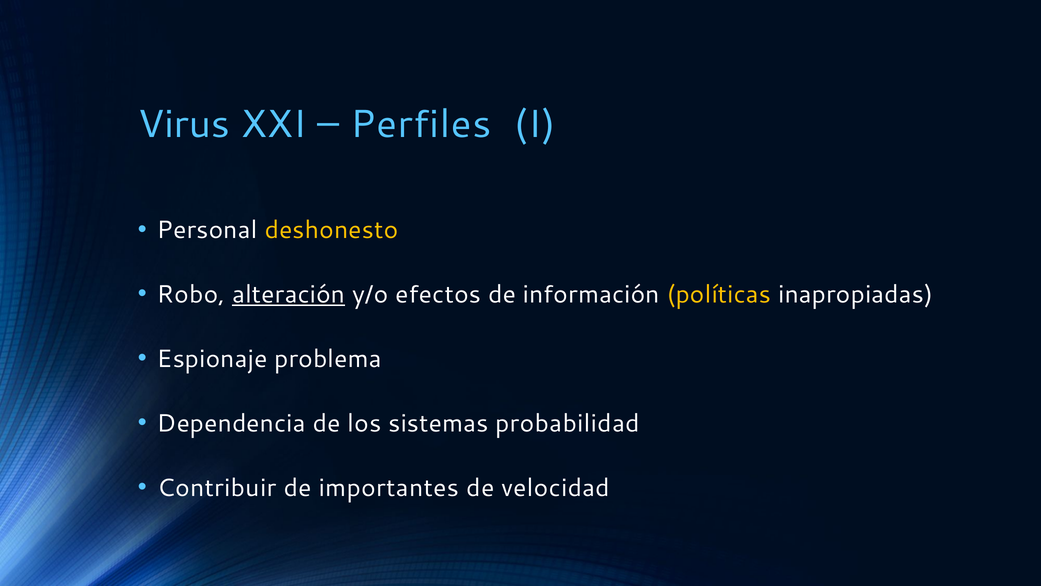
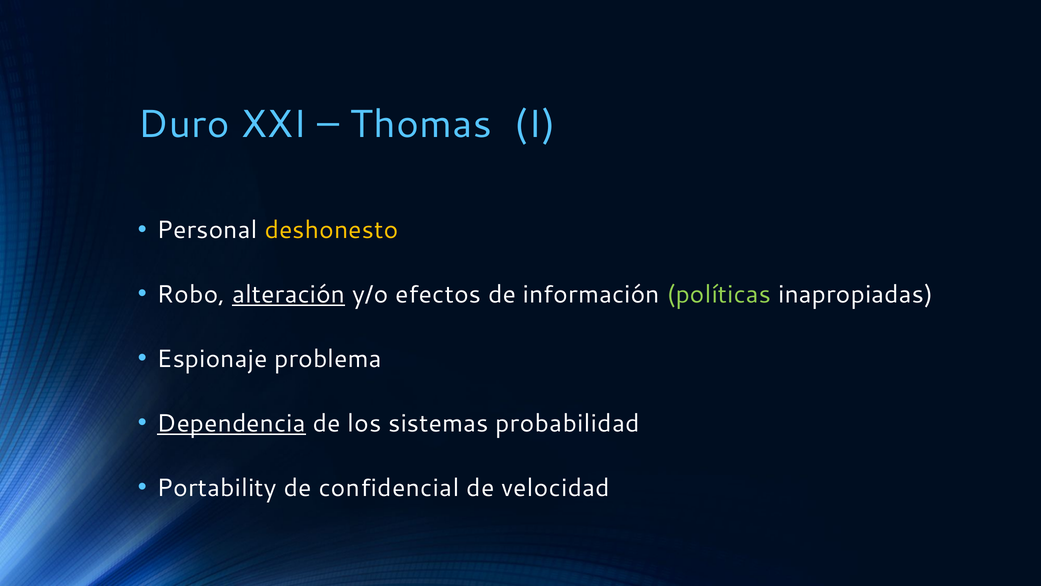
Virus: Virus -> Duro (184, 124)
Perfiles: Perfiles -> Thomas (421, 124)
políticas colour: yellow -> light green (719, 294)
Dependencia underline: none -> present (231, 423)
Contribuir: Contribuir -> Portability (217, 488)
importantes: importantes -> confidencial (389, 488)
